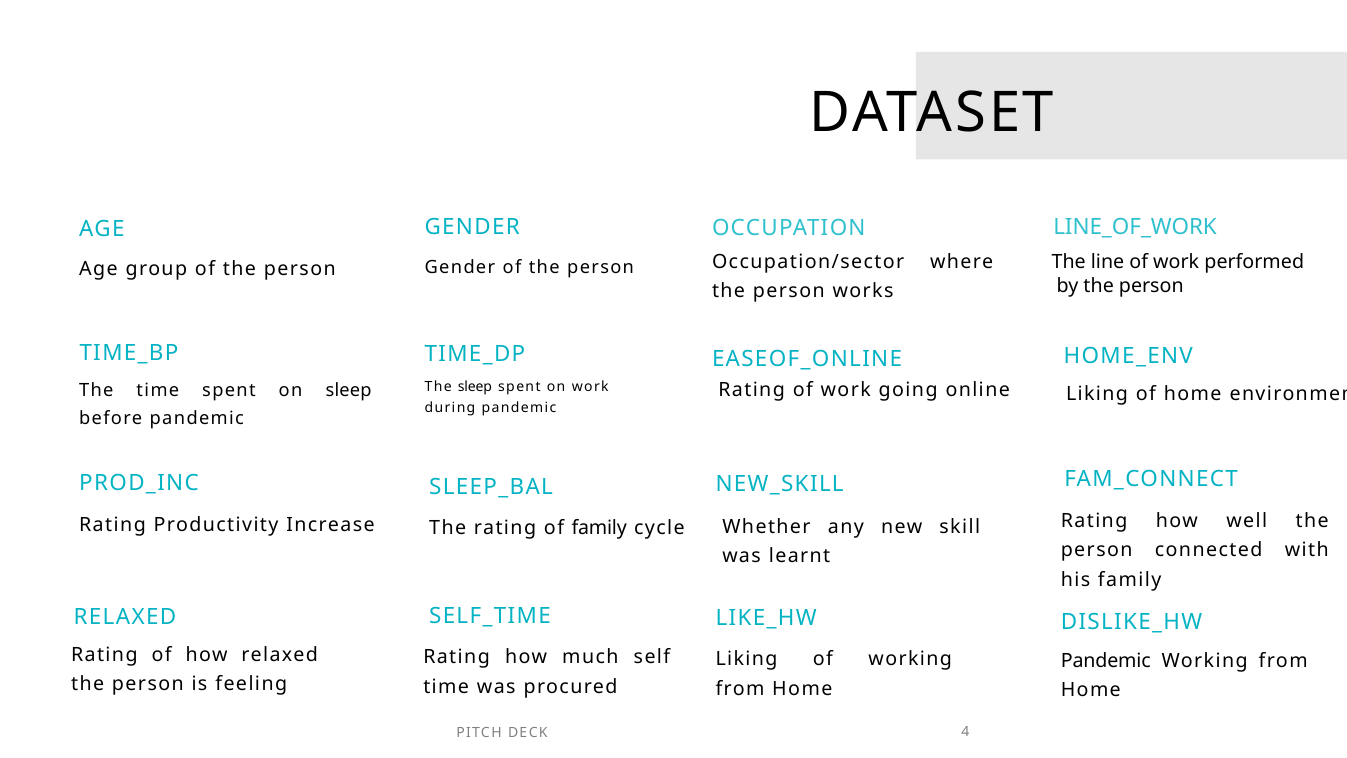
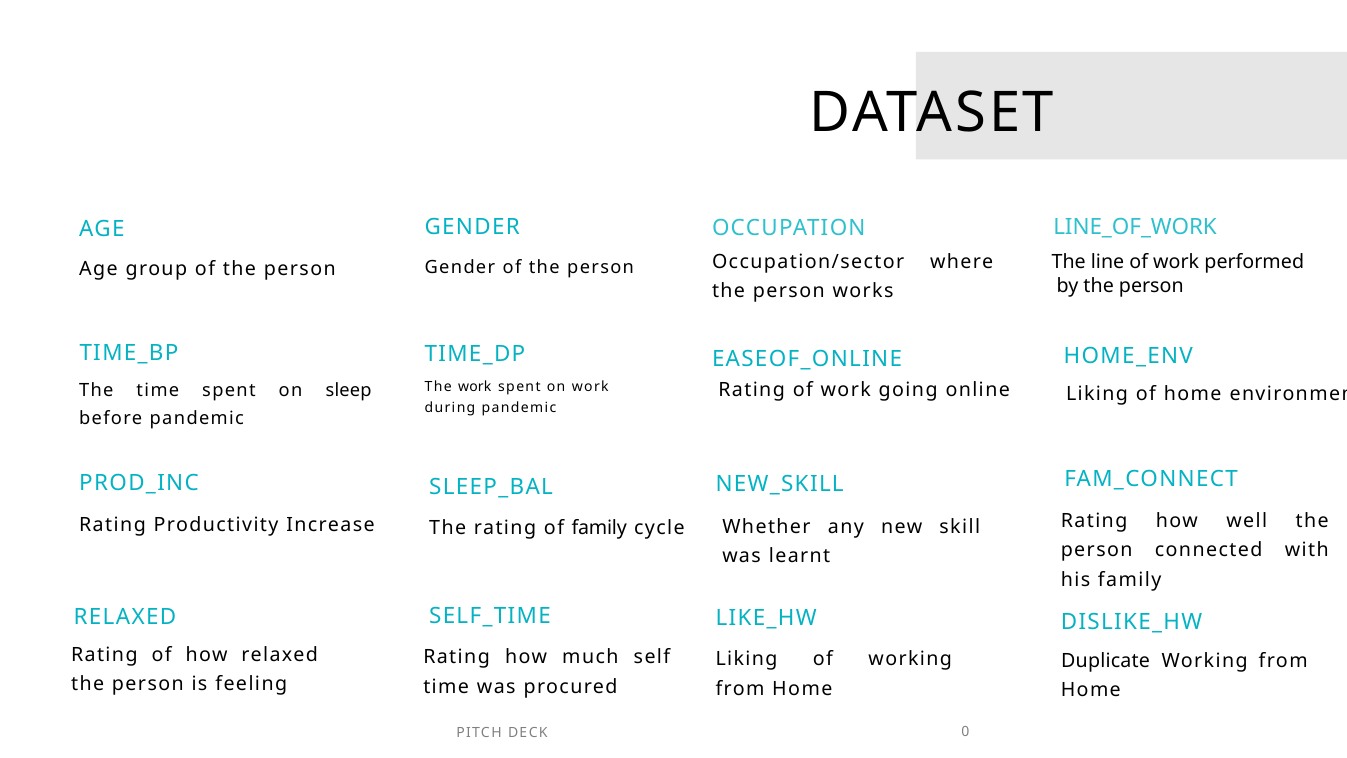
The sleep: sleep -> work (475, 387)
Pandemic: Pandemic -> Duplicate (1106, 660)
4: 4 -> 0 (965, 731)
